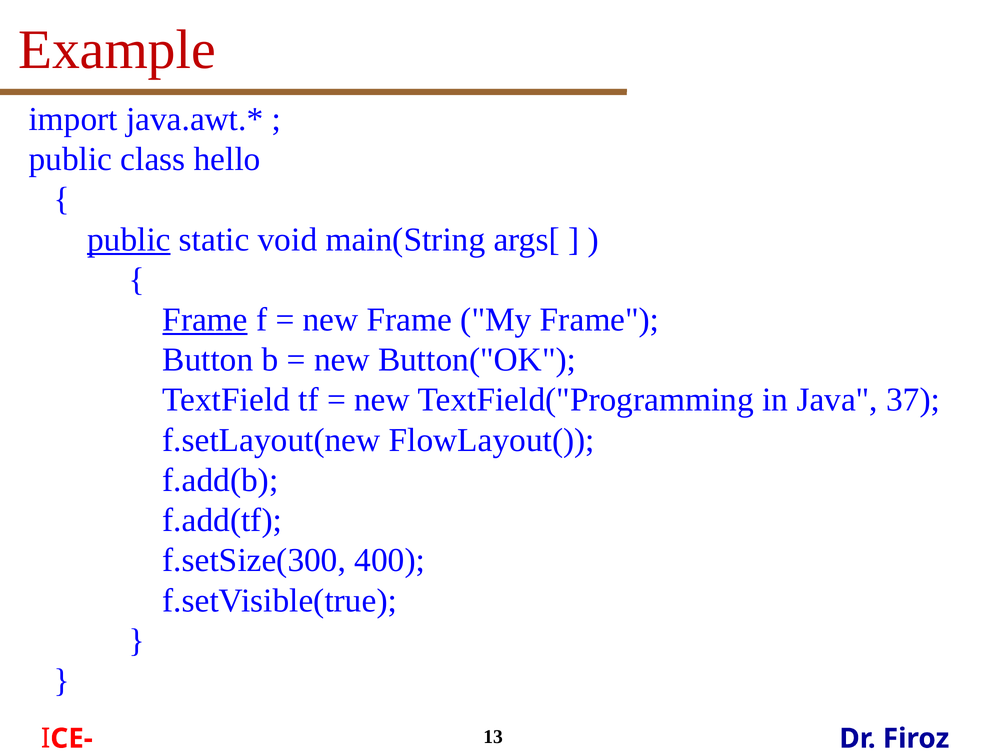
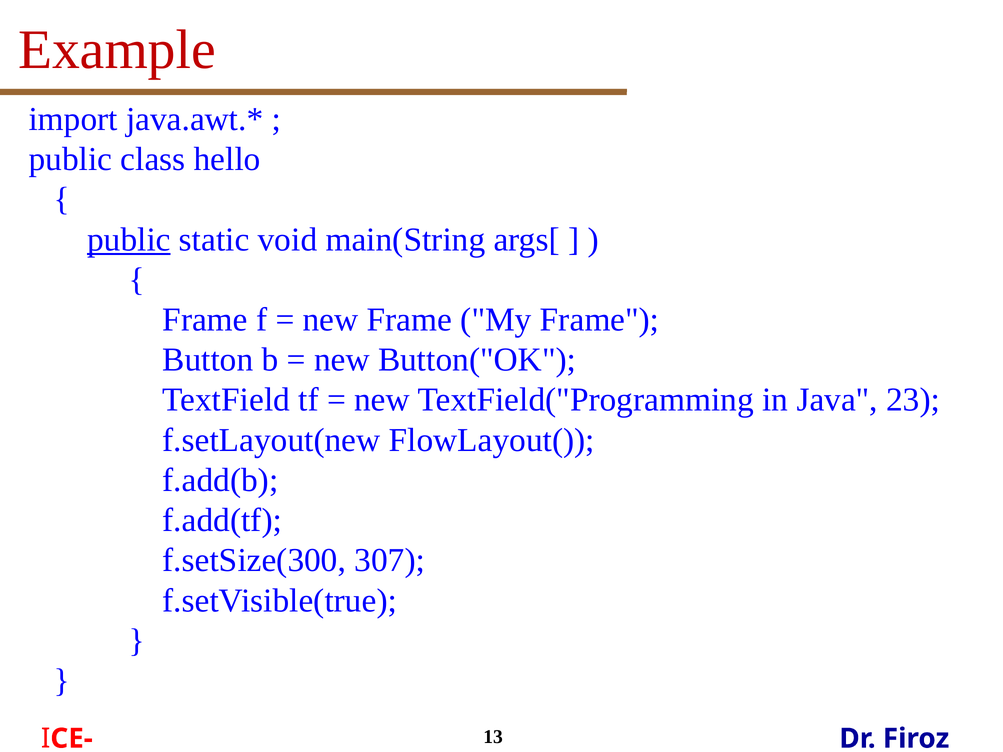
Frame underline: present -> none (205, 320)
37: 37 -> 23 (913, 400)
400: 400 -> 307 (390, 561)
